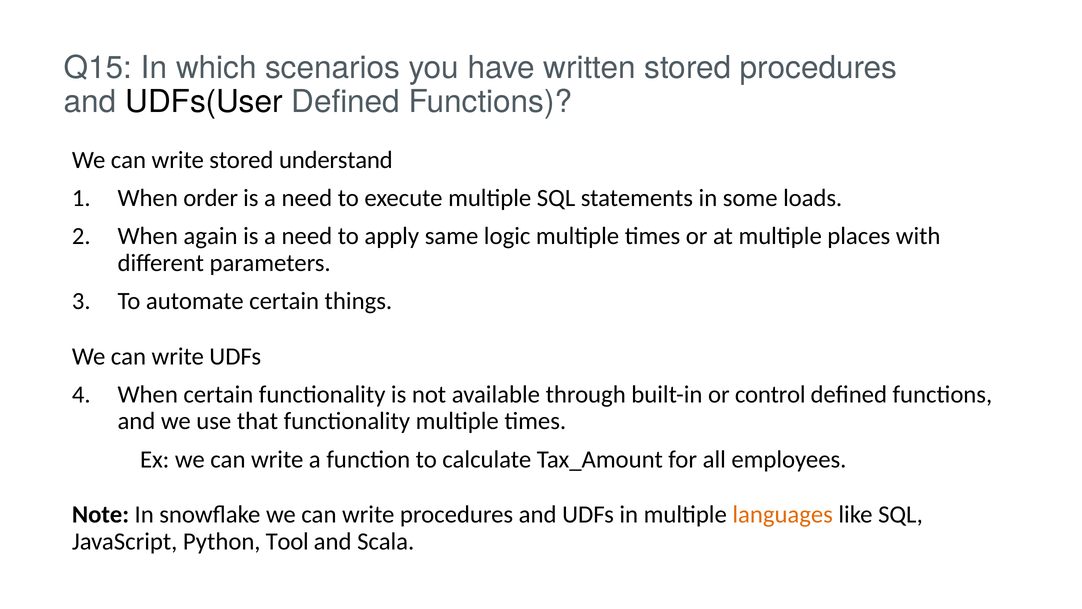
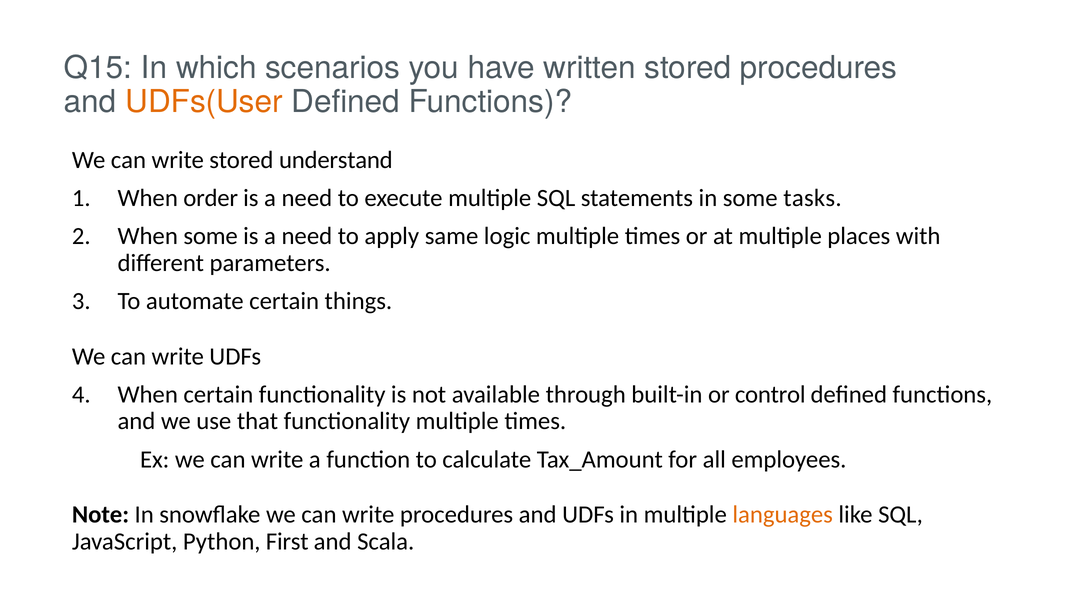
UDFs(User colour: black -> orange (204, 102)
loads: loads -> tasks (813, 198)
When again: again -> some (211, 236)
Tool: Tool -> First (287, 541)
